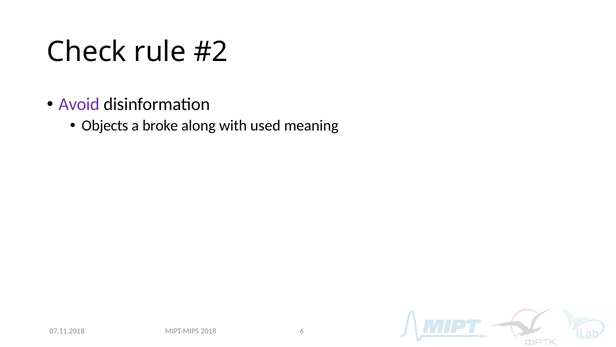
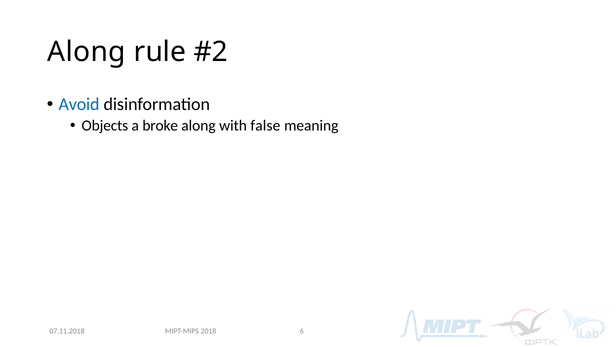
Check: Check -> Along (87, 52)
Avoid colour: purple -> blue (79, 104)
used: used -> false (265, 125)
